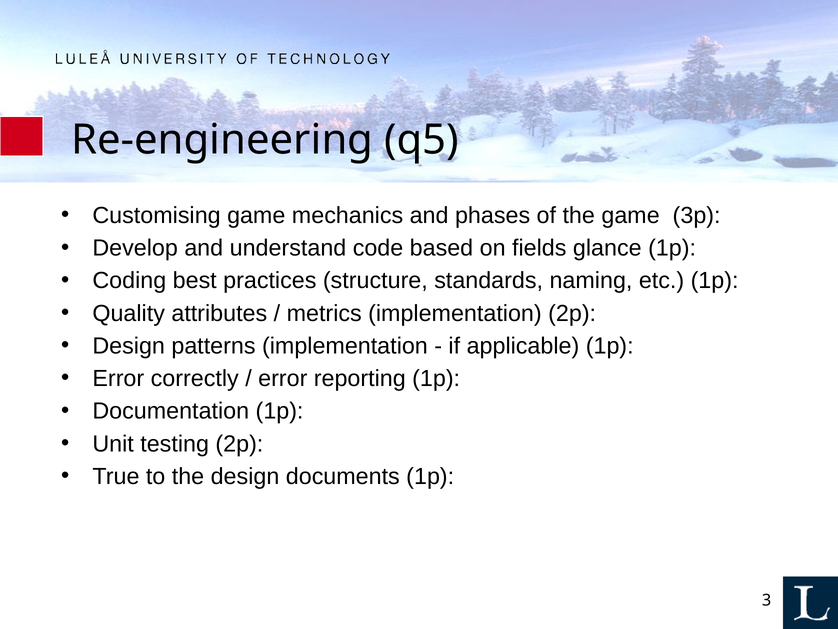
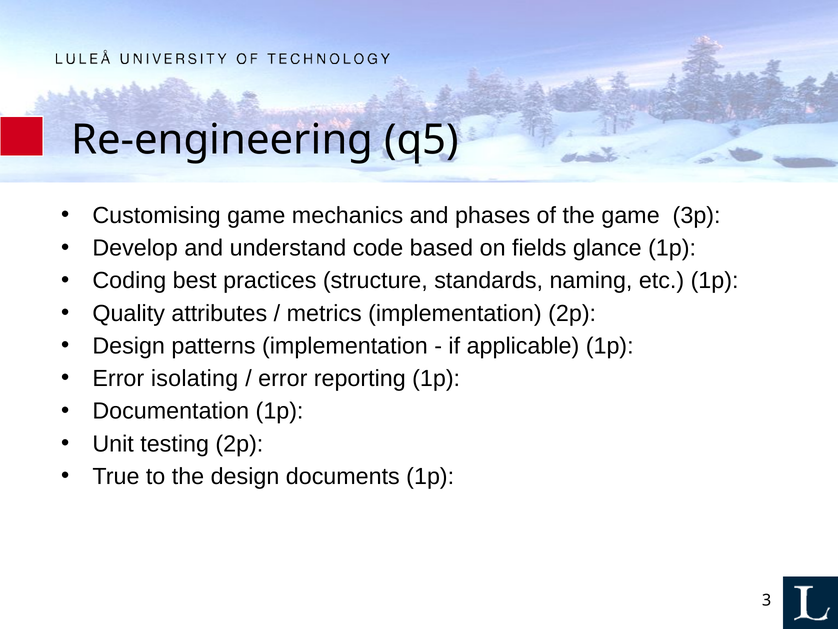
correctly: correctly -> isolating (195, 378)
